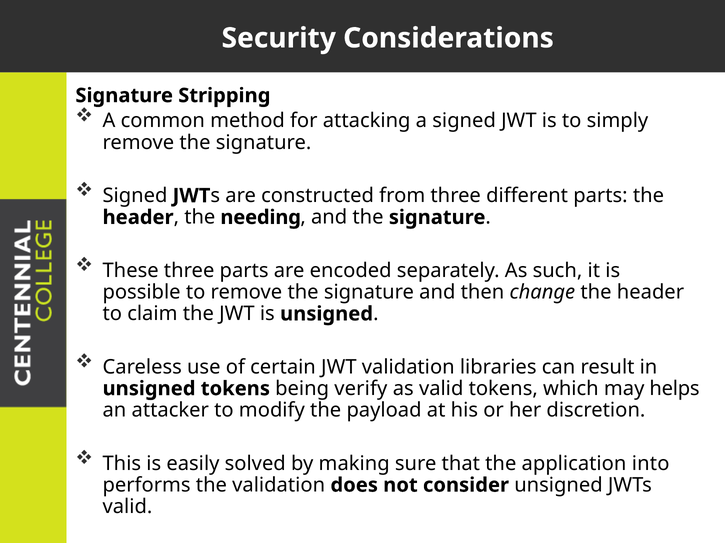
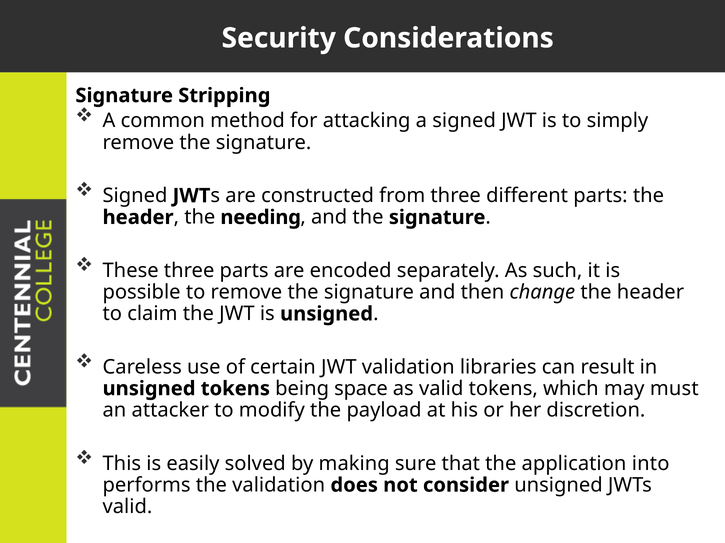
verify: verify -> space (361, 389)
helps: helps -> must (674, 389)
